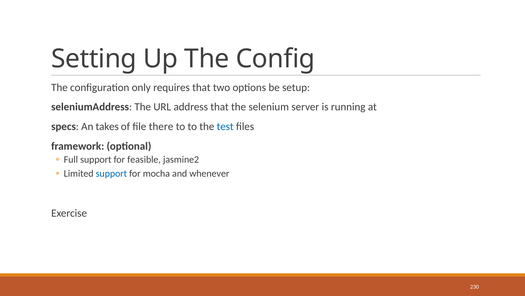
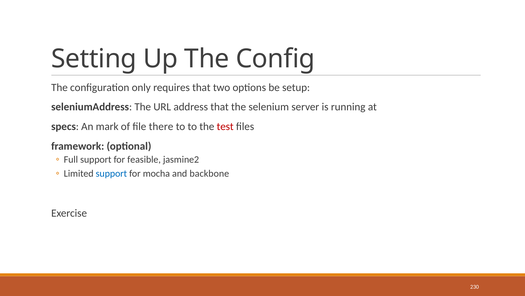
takes: takes -> mark (107, 126)
test colour: blue -> red (225, 126)
whenever: whenever -> backbone (209, 173)
